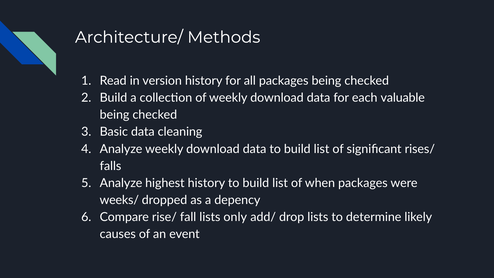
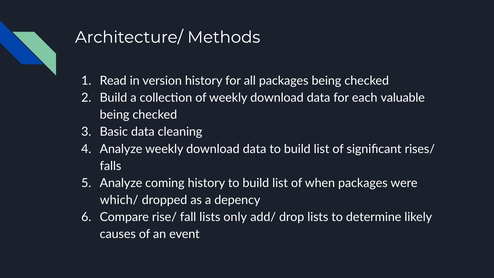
highest: highest -> coming (165, 183)
weeks/: weeks/ -> which/ (119, 200)
